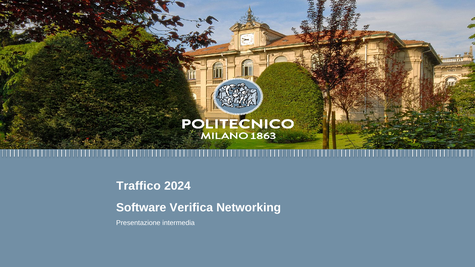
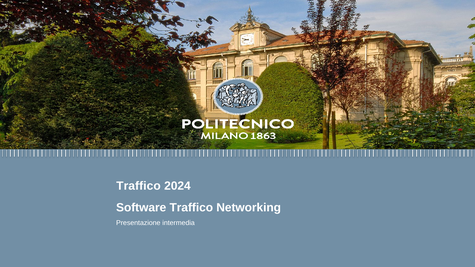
Software Verifica: Verifica -> Traffico (191, 208)
